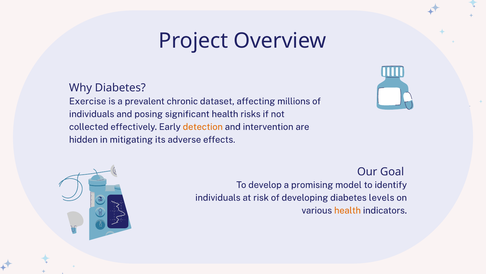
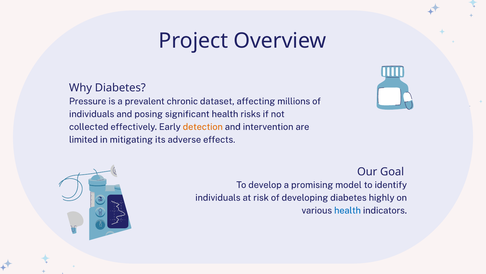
Exercise: Exercise -> Pressure (88, 101)
hidden: hidden -> limited (83, 139)
levels: levels -> highly (382, 197)
health colour: orange -> blue (348, 210)
